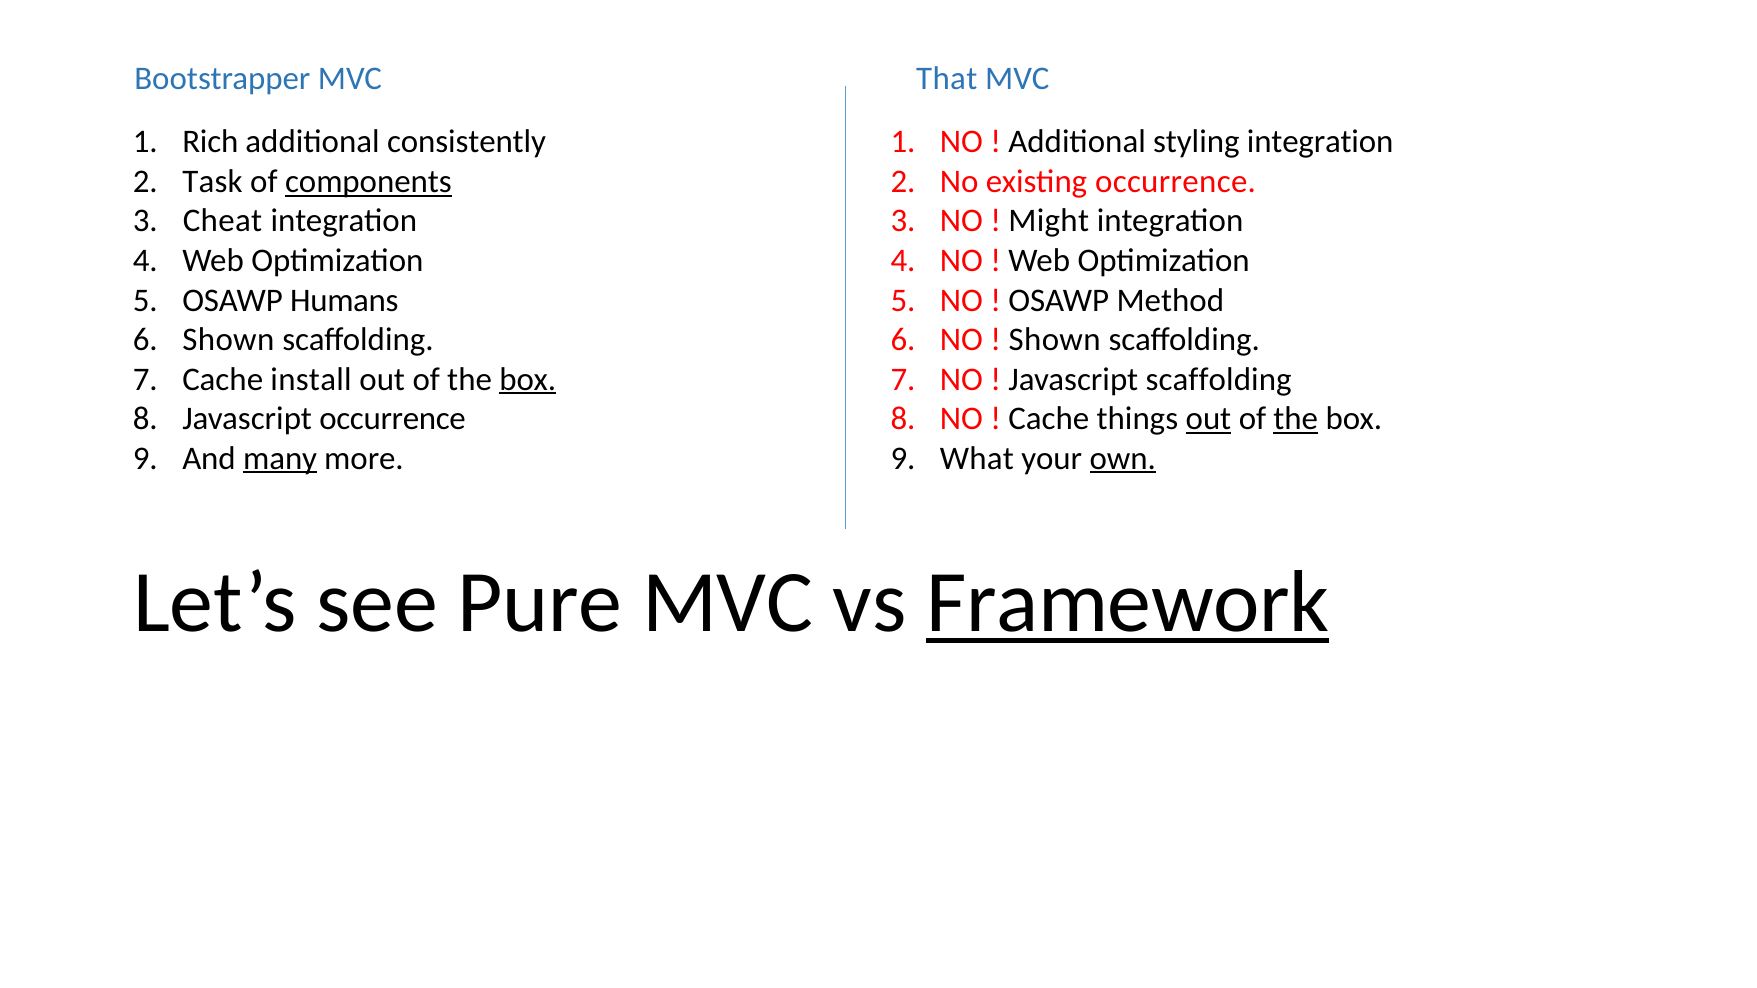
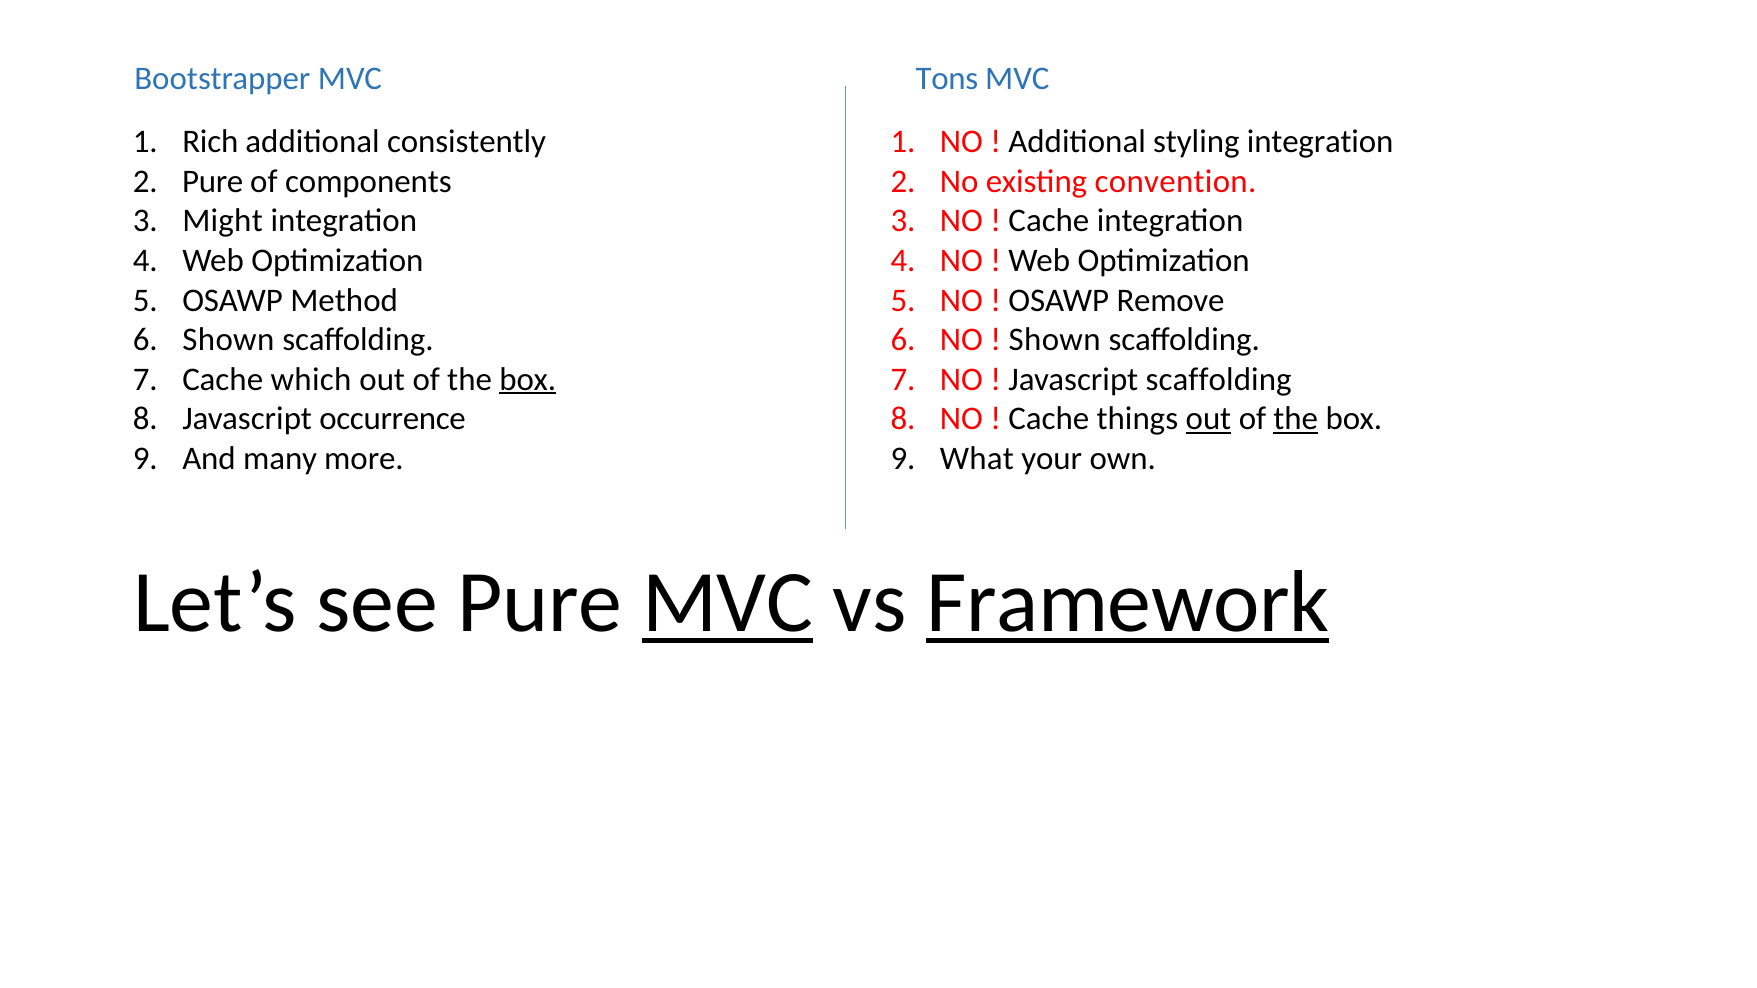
That: That -> Tons (947, 79)
Task: Task -> Pure (213, 182)
components underline: present -> none (368, 182)
existing occurrence: occurrence -> convention (1176, 182)
Cheat: Cheat -> Might (223, 221)
Might: Might -> Cache (1049, 221)
Humans: Humans -> Method (344, 300)
Method: Method -> Remove (1171, 300)
install: install -> which (311, 379)
many underline: present -> none (280, 458)
own underline: present -> none (1123, 458)
MVC underline: none -> present (728, 603)
